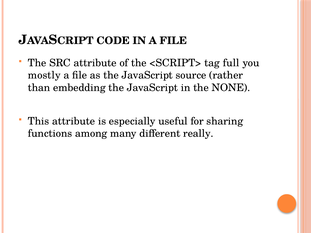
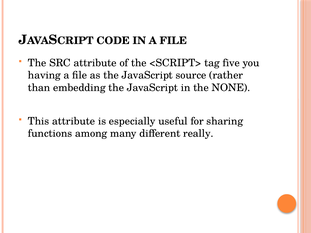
full: full -> five (231, 63)
mostly: mostly -> having (44, 75)
